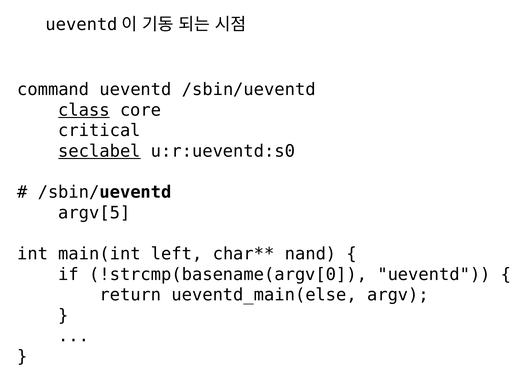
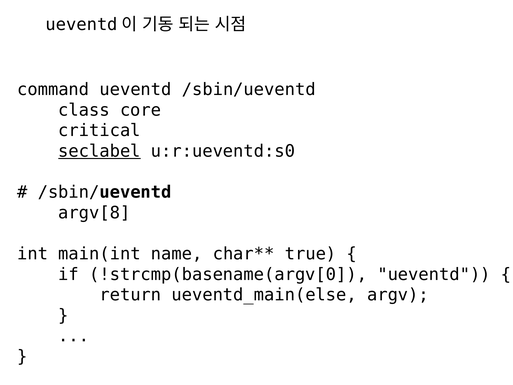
class underline: present -> none (84, 110)
argv[5: argv[5 -> argv[8 (94, 213)
left: left -> name (177, 254)
nand: nand -> true (311, 254)
